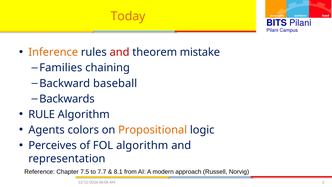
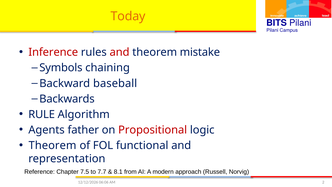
Inference colour: orange -> red (53, 52)
Families: Families -> Symbols (61, 68)
colors: colors -> father (83, 130)
Propositional colour: orange -> red (153, 130)
Perceives: Perceives -> Theorem (53, 145)
FOL algorithm: algorithm -> functional (142, 145)
